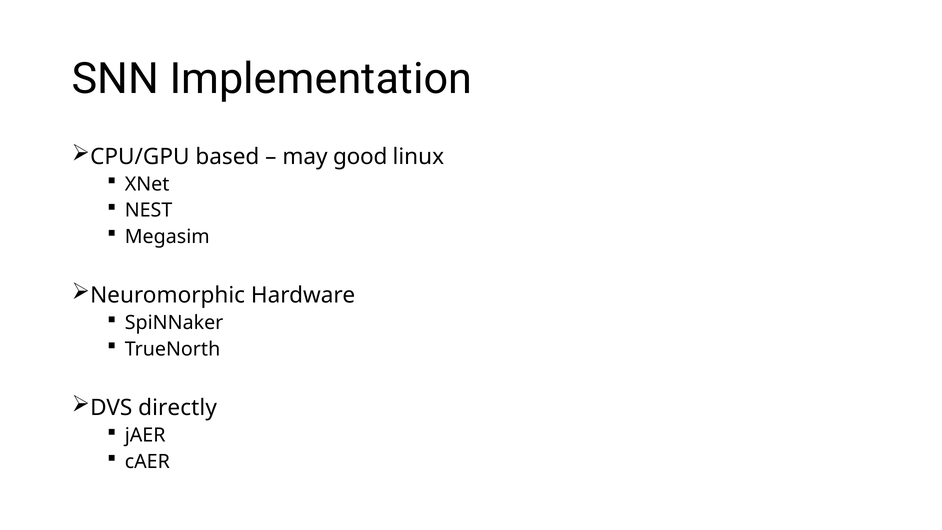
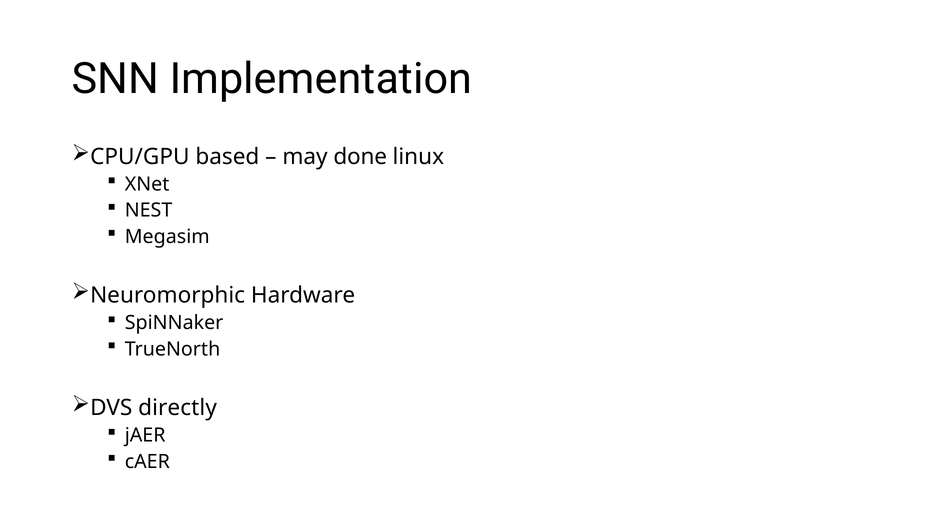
good: good -> done (360, 157)
